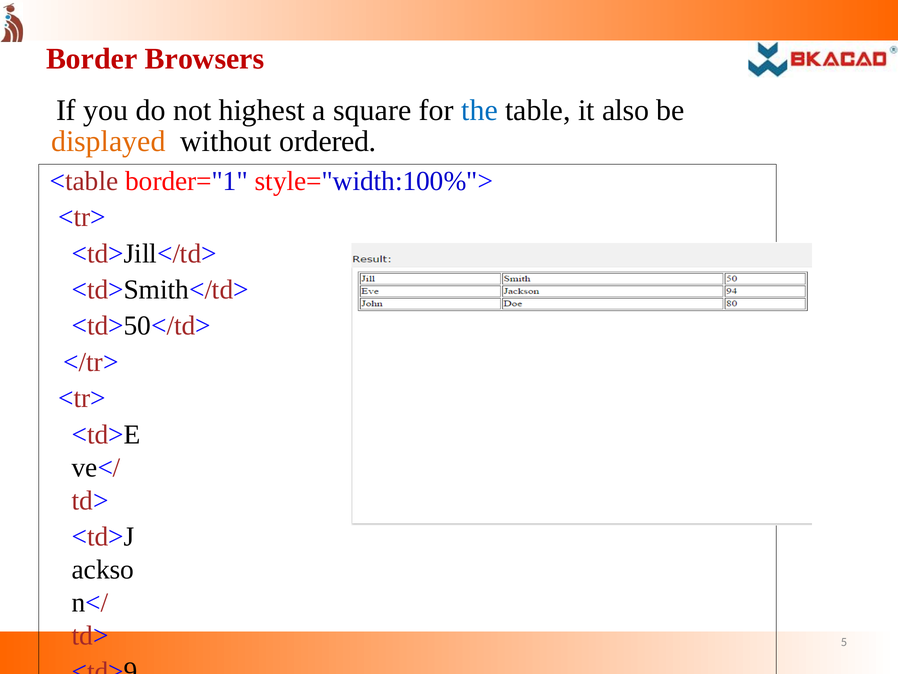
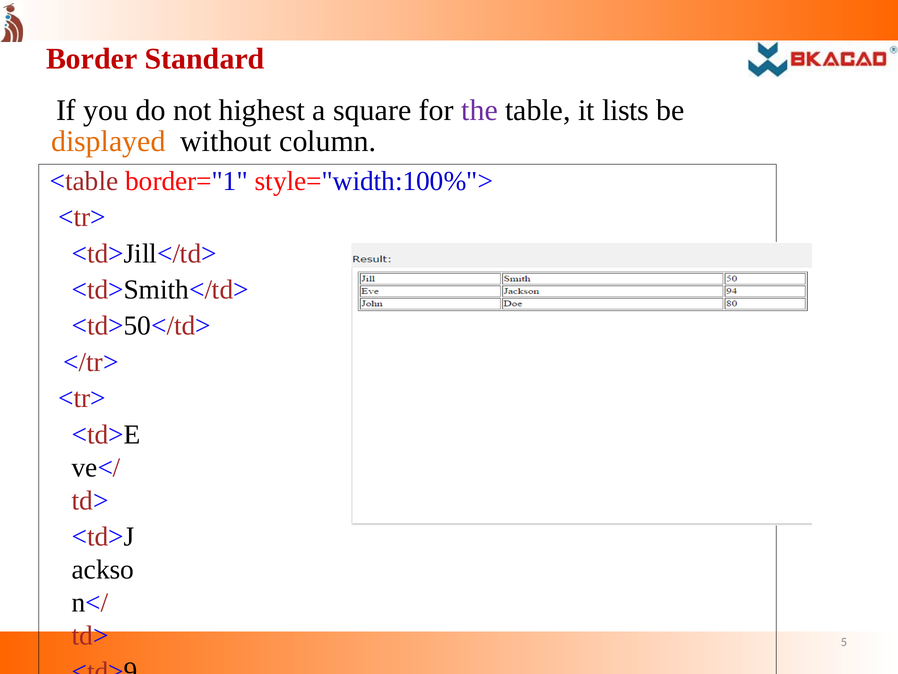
Browsers: Browsers -> Standard (205, 59)
the colour: blue -> purple (480, 110)
also: also -> lists (626, 110)
ordered: ordered -> column (328, 141)
